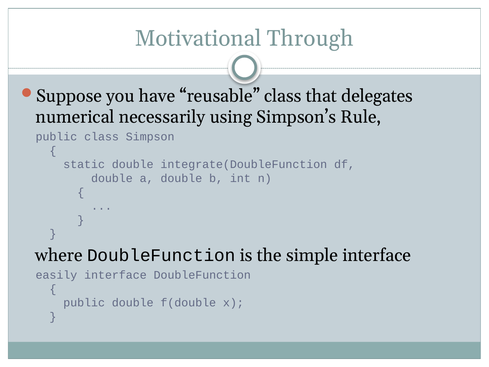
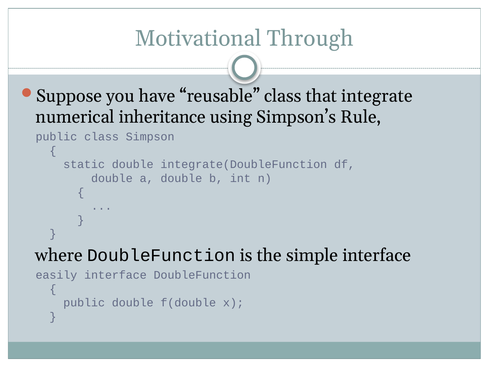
delegates: delegates -> integrate (377, 96)
necessarily: necessarily -> inheritance (162, 117)
